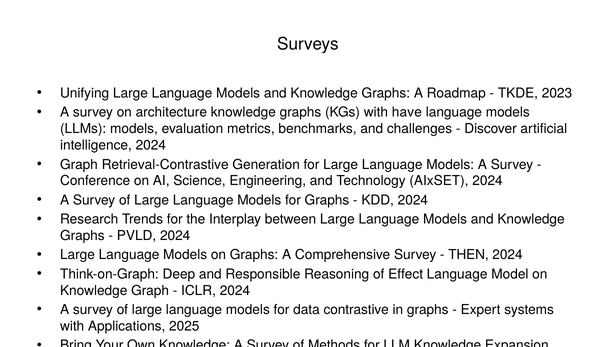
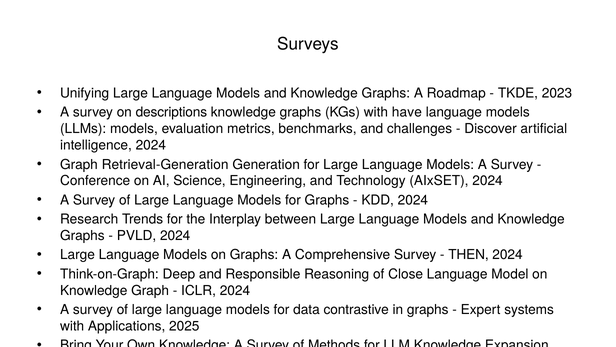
architecture: architecture -> descriptions (171, 112)
Retrieval-Contrastive: Retrieval-Contrastive -> Retrieval-Generation (165, 164)
Effect: Effect -> Close (406, 274)
